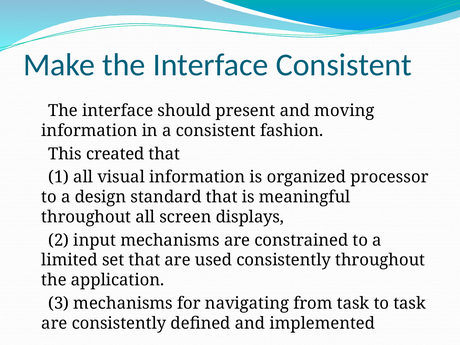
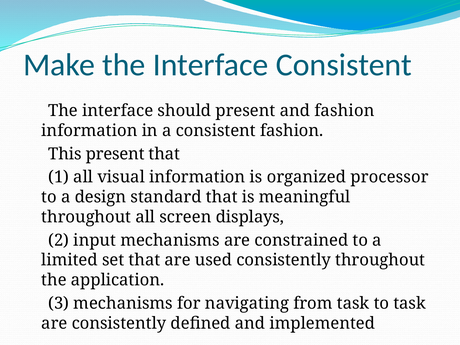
and moving: moving -> fashion (344, 111)
This created: created -> present (115, 154)
